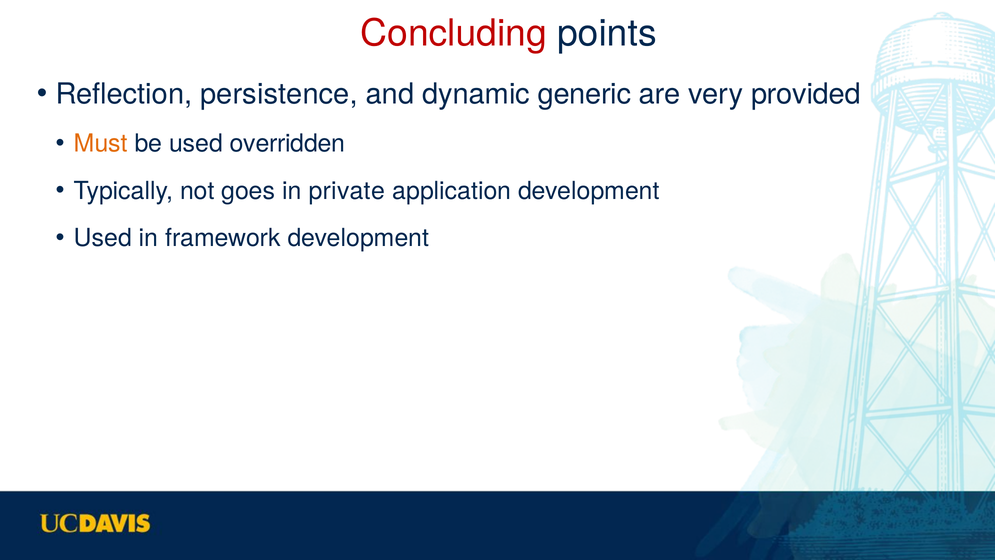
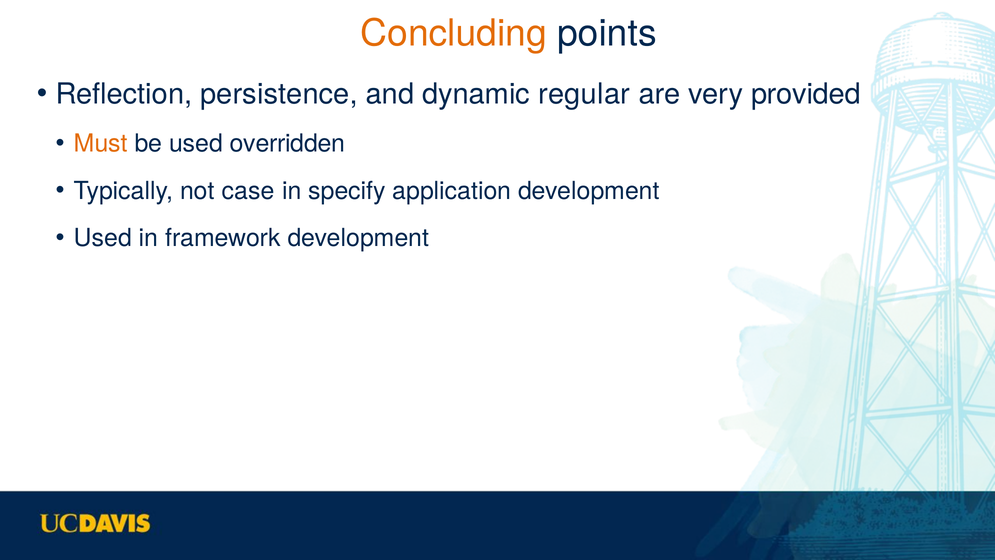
Concluding colour: red -> orange (454, 33)
generic: generic -> regular (584, 94)
goes: goes -> case (248, 191)
private: private -> specify (347, 191)
